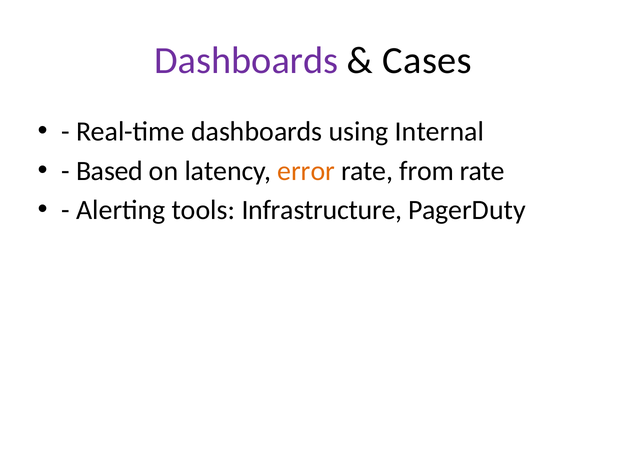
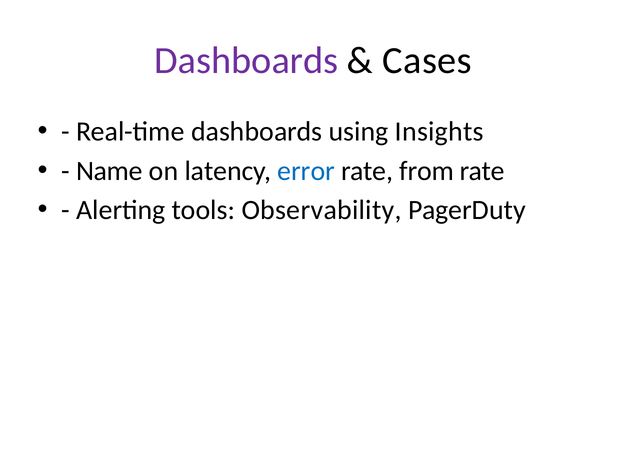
Internal: Internal -> Insights (439, 132)
Based: Based -> Name (109, 171)
error colour: orange -> blue (306, 171)
Infrastructure: Infrastructure -> Observability (322, 210)
